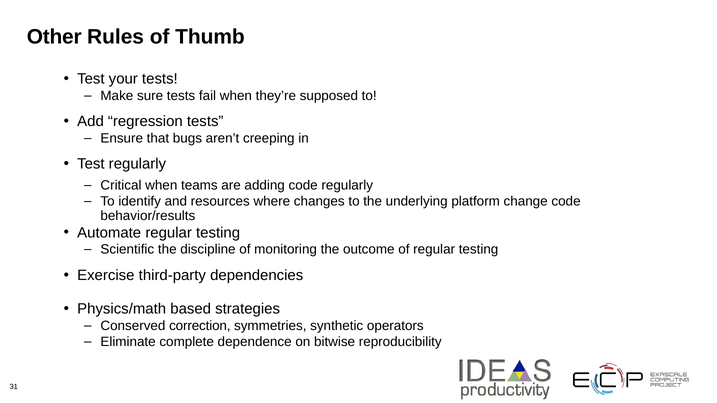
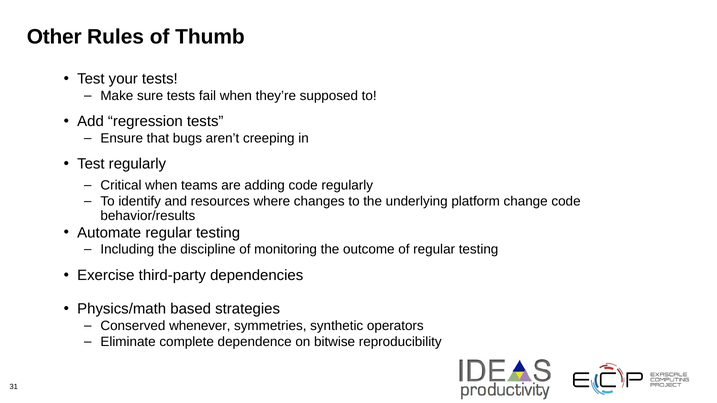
Scientific: Scientific -> Including (127, 250)
correction: correction -> whenever (200, 326)
